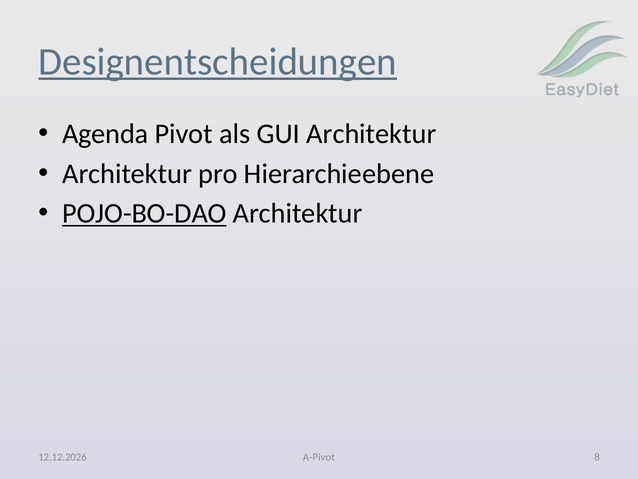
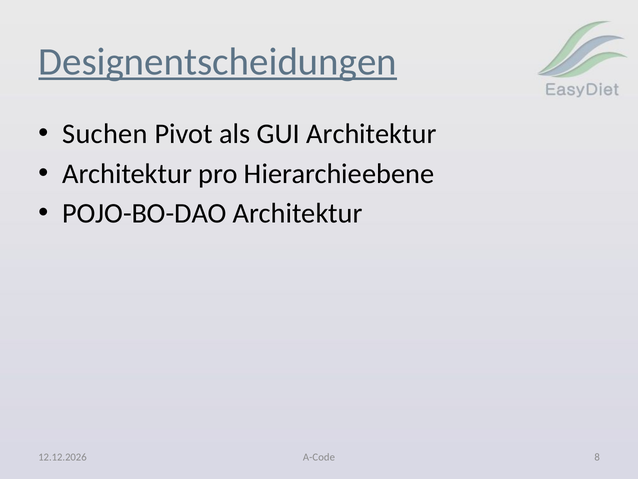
Agenda: Agenda -> Suchen (105, 134)
POJO-BO-DAO underline: present -> none (144, 213)
A-Pivot: A-Pivot -> A-Code (319, 457)
